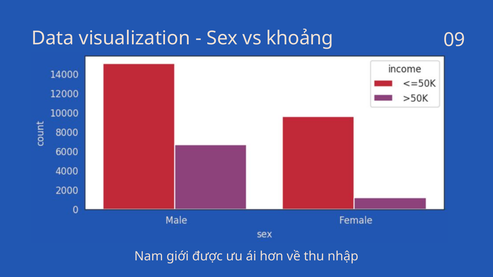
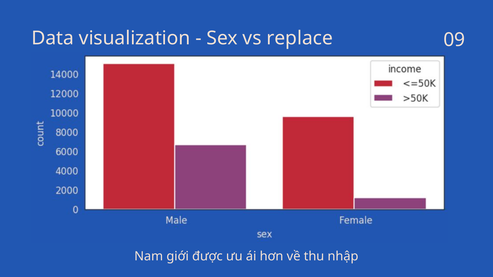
khoảng: khoảng -> replace (300, 38)
